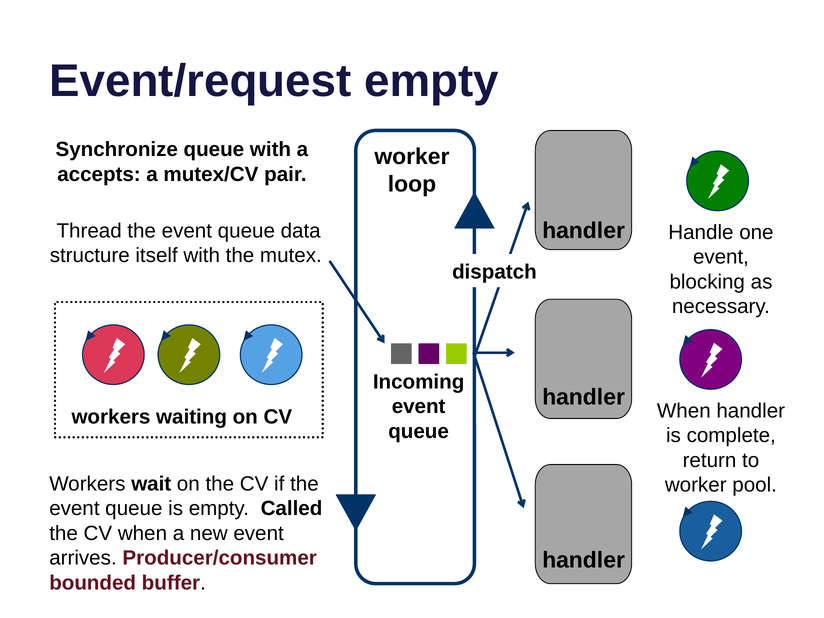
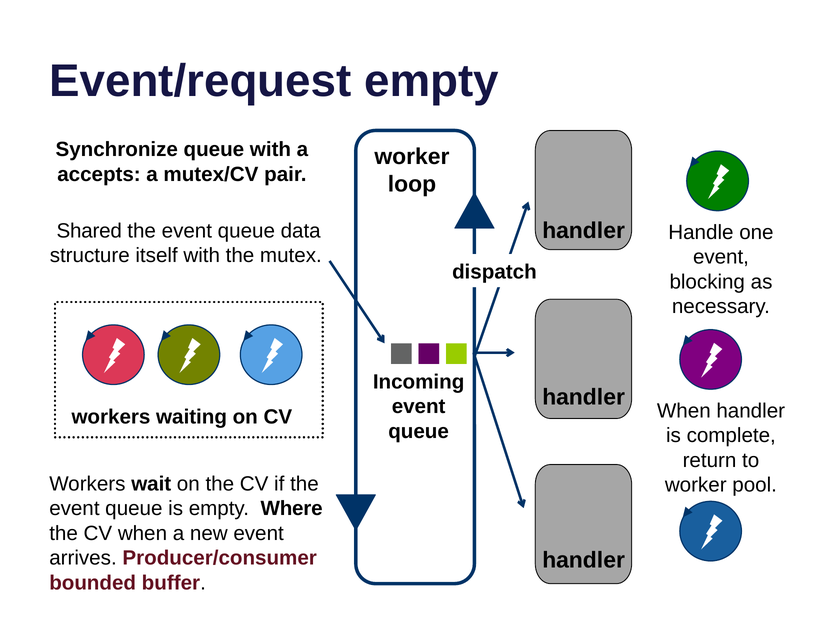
Thread: Thread -> Shared (89, 231)
Called: Called -> Where (292, 509)
